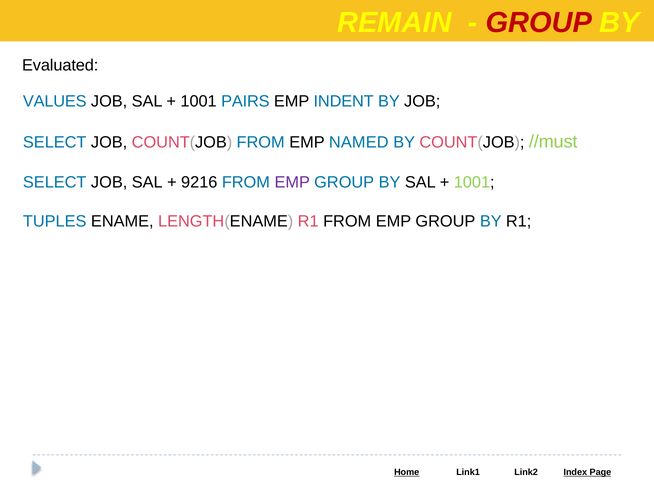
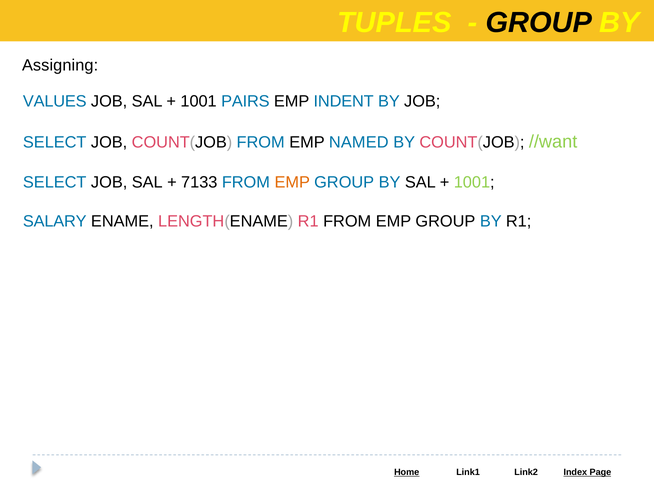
REMAIN: REMAIN -> TUPLES (394, 23)
GROUP colour: red -> black (539, 23)
Evaluated: Evaluated -> Assigning (60, 65)
//must: //must -> //want (553, 142)
9216: 9216 -> 7133 (199, 182)
EMP colour: purple -> orange (292, 182)
TUPLES: TUPLES -> SALARY (55, 221)
